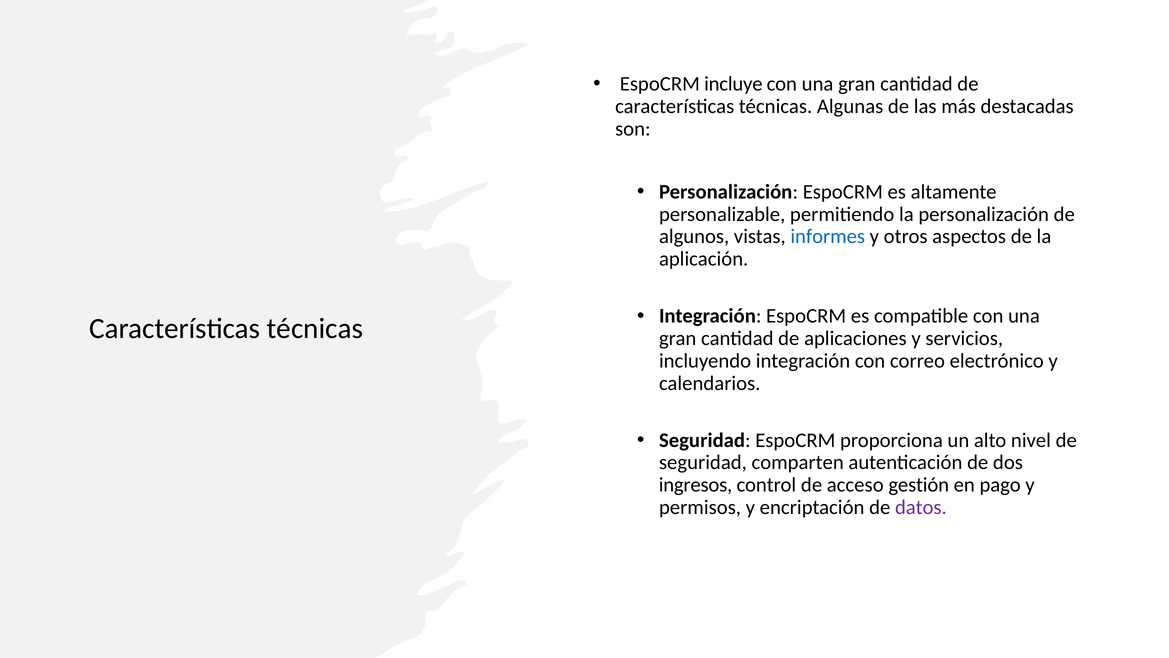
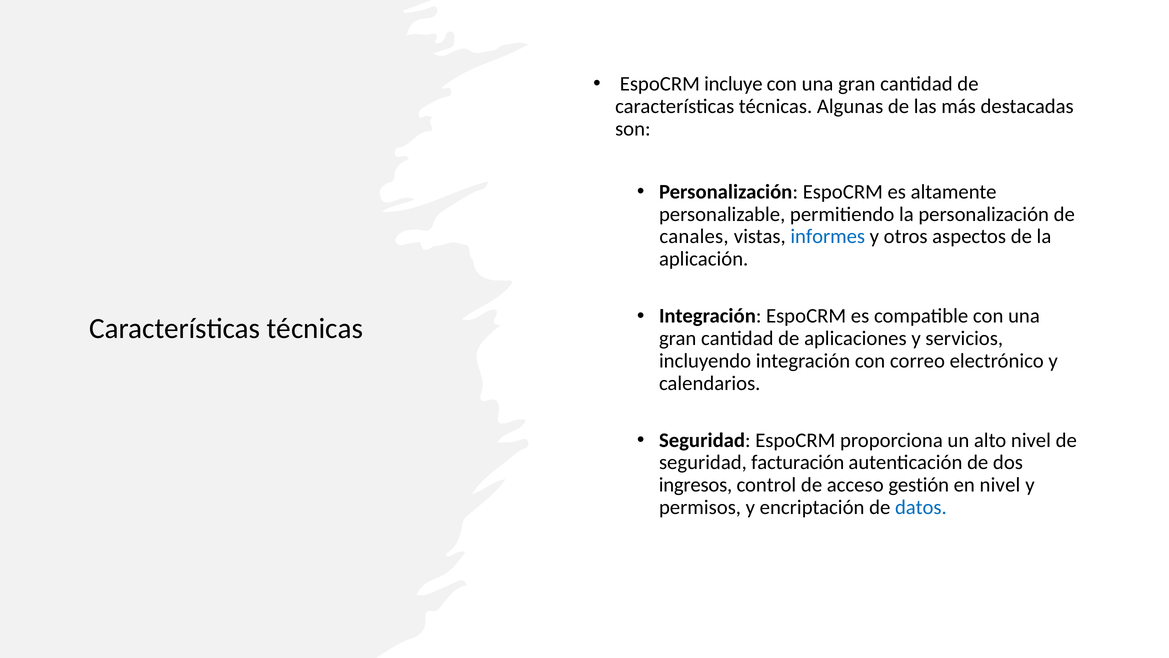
algunos: algunos -> canales (694, 236)
comparten: comparten -> facturación (798, 462)
en pago: pago -> nivel (1000, 485)
datos colour: purple -> blue (921, 507)
